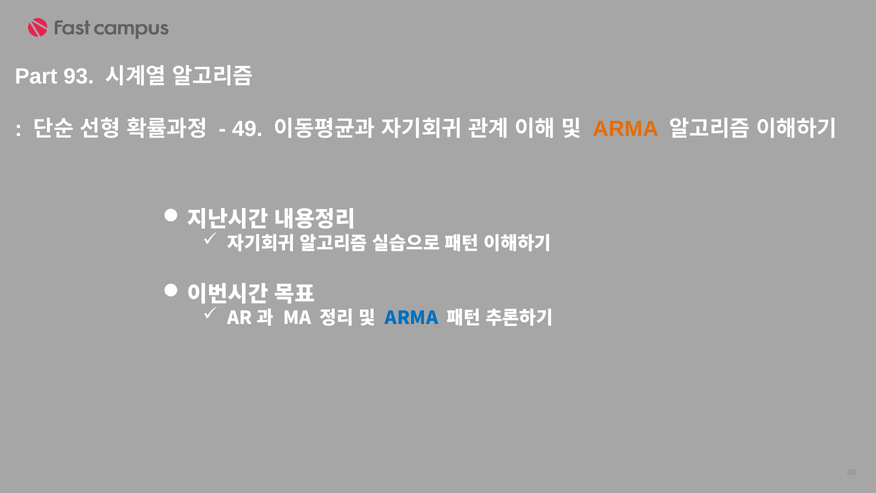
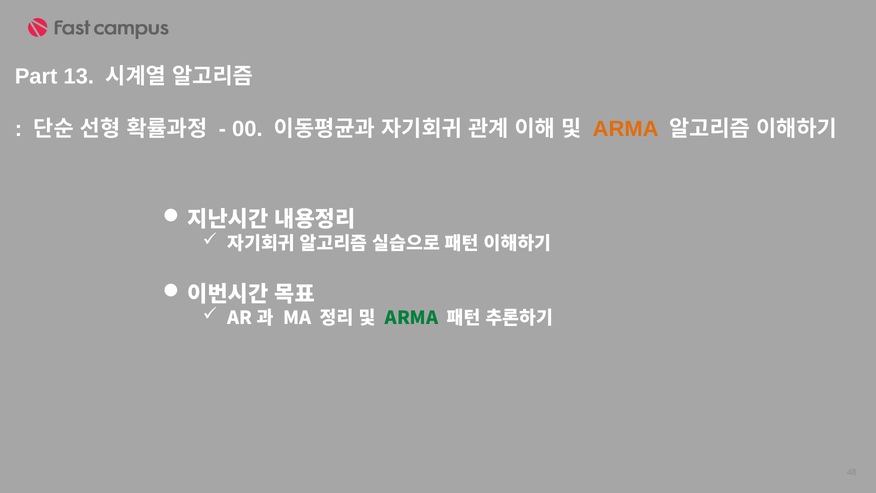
93: 93 -> 13 (79, 76)
49: 49 -> 00 (247, 129)
ARMA colour: blue -> green (412, 318)
